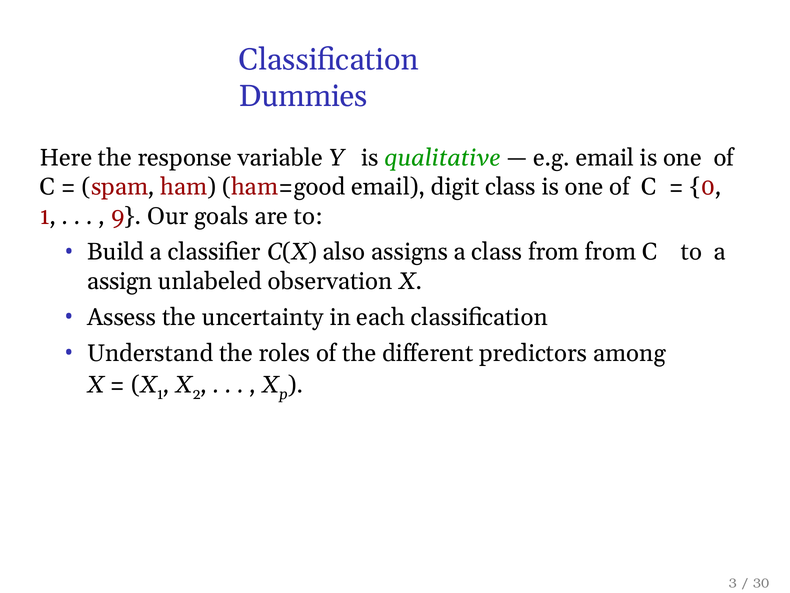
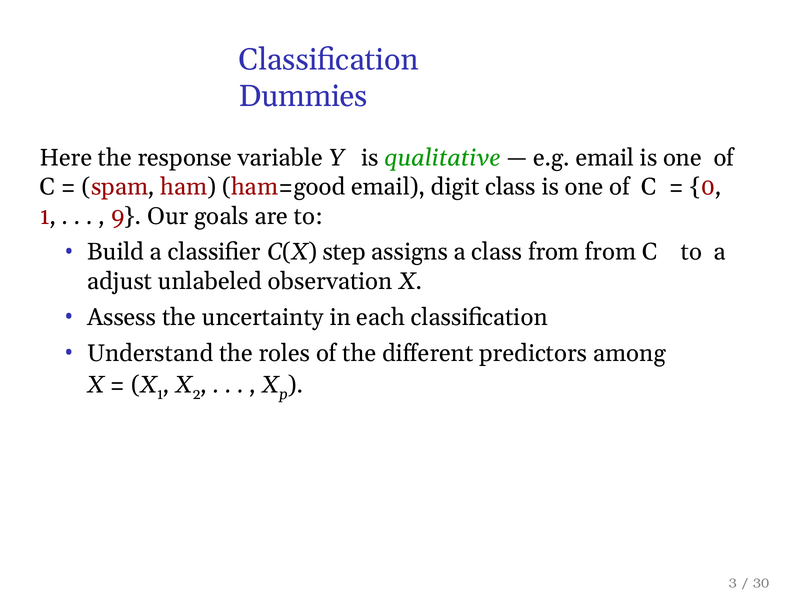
also: also -> step (344, 252)
assign: assign -> adjust (120, 281)
